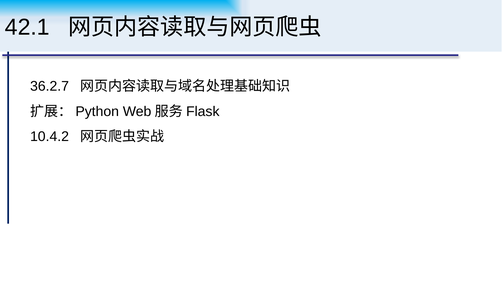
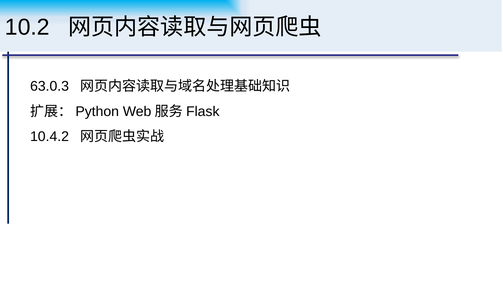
42.1: 42.1 -> 10.2 (27, 27)
36.2.7: 36.2.7 -> 63.0.3 (50, 86)
